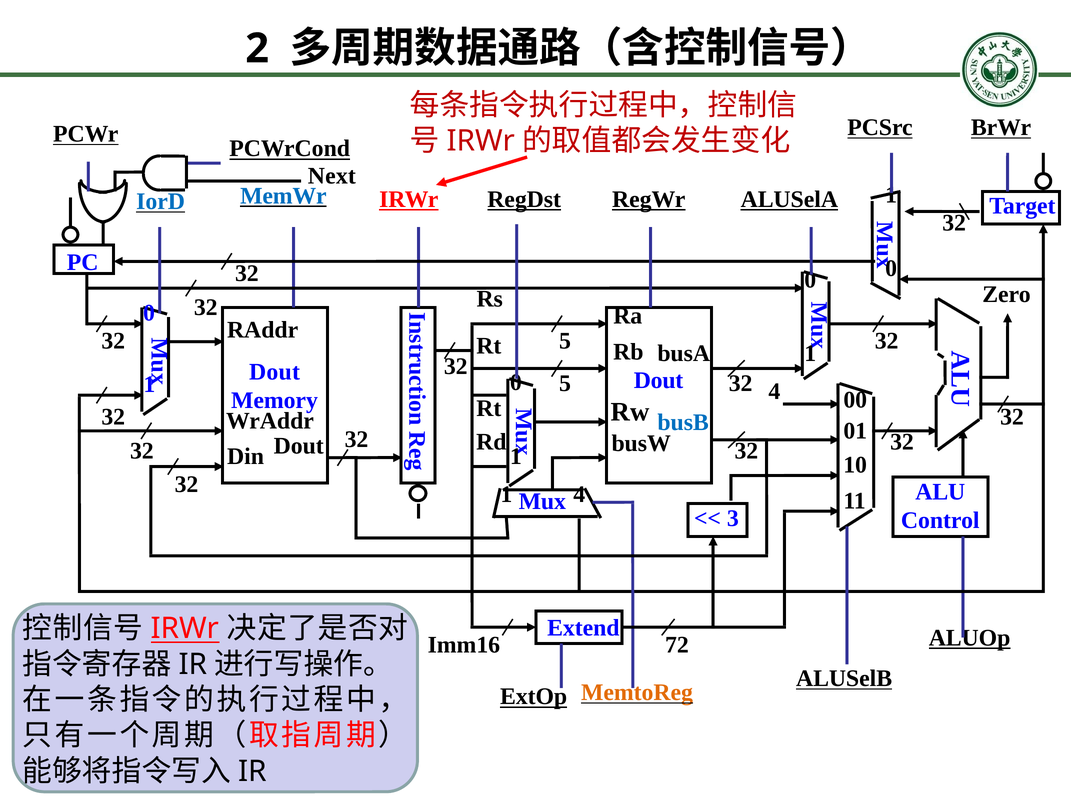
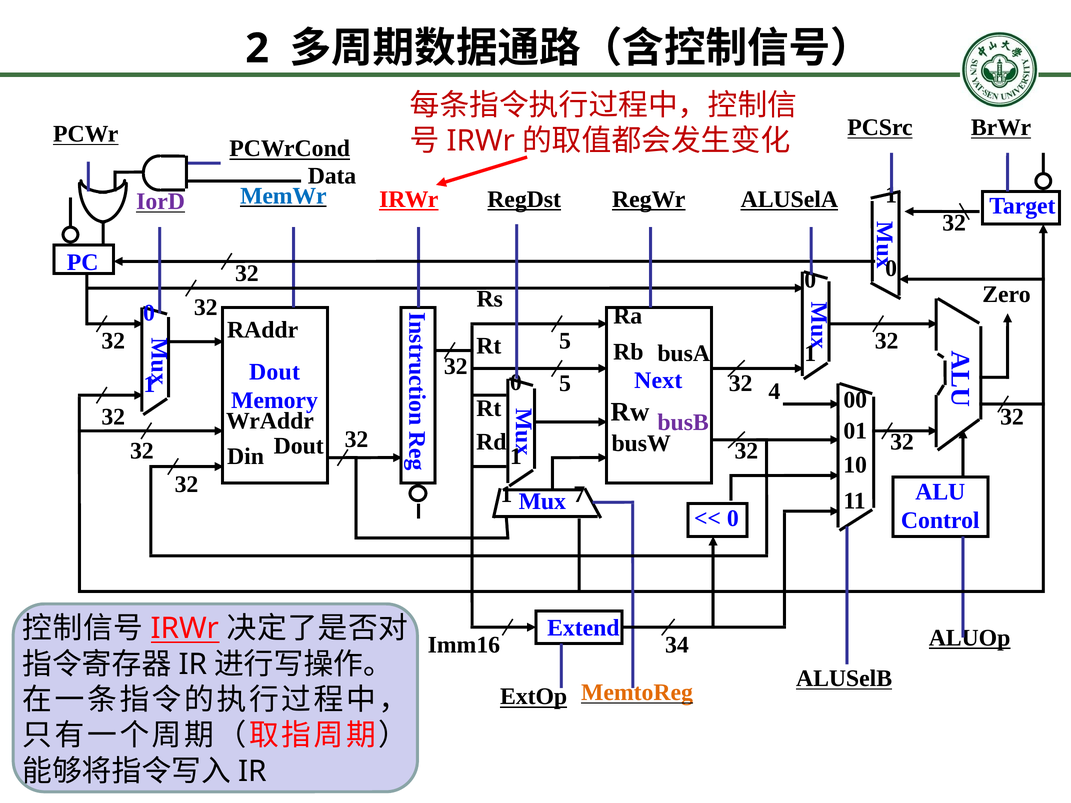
Next: Next -> Data (332, 176)
IorD colour: blue -> purple (161, 201)
Dout: Dout -> Next (658, 381)
busB colour: blue -> purple (683, 423)
Mux 4: 4 -> 7 (579, 494)
3: 3 -> 0 (733, 518)
72: 72 -> 34 (677, 645)
